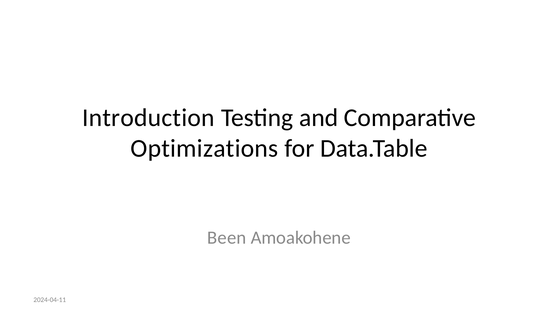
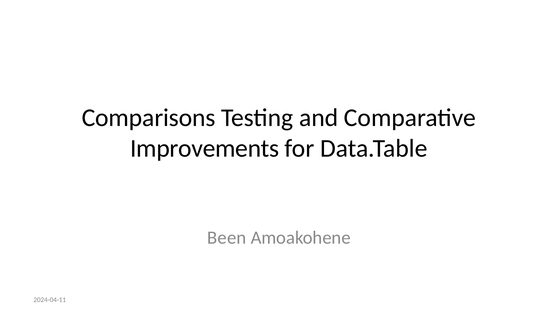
Introduction: Introduction -> Comparisons (149, 118)
Optimizations: Optimizations -> Improvements (205, 148)
